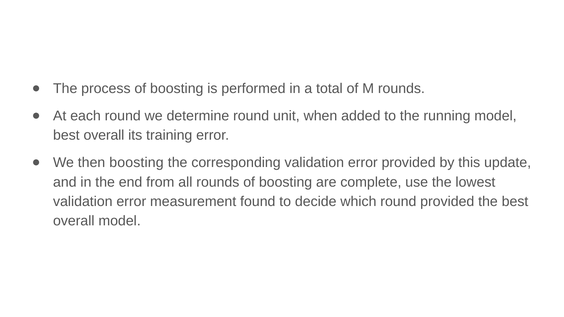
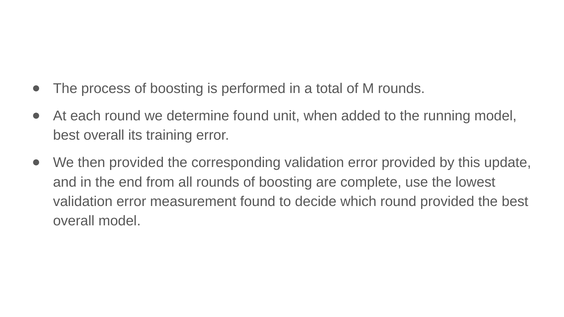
determine round: round -> found (251, 116)
then boosting: boosting -> provided (136, 163)
